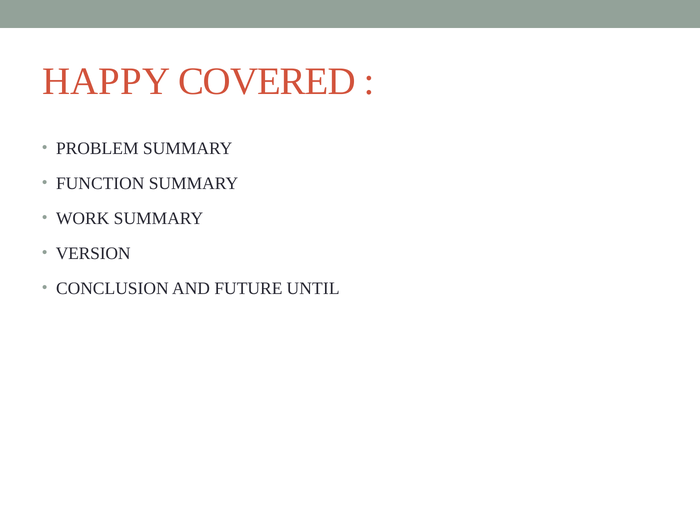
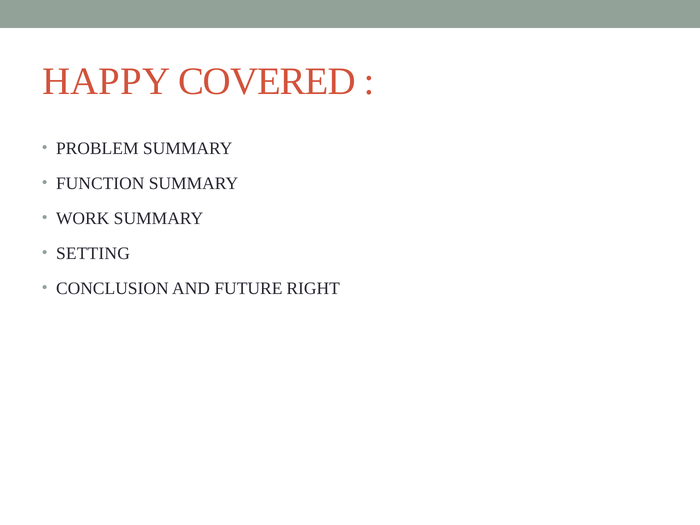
VERSION: VERSION -> SETTING (93, 253)
UNTIL: UNTIL -> RIGHT (313, 288)
